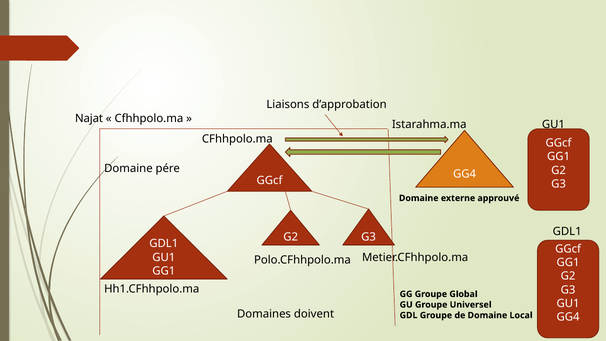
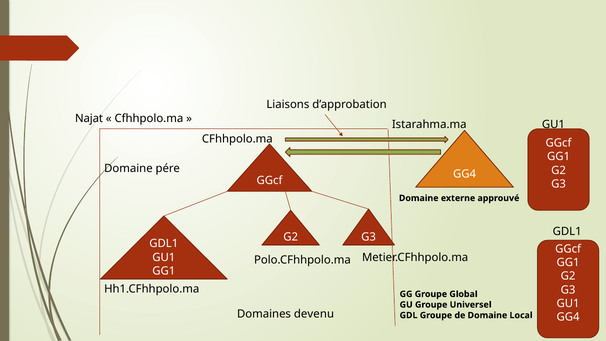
doivent: doivent -> devenu (314, 314)
